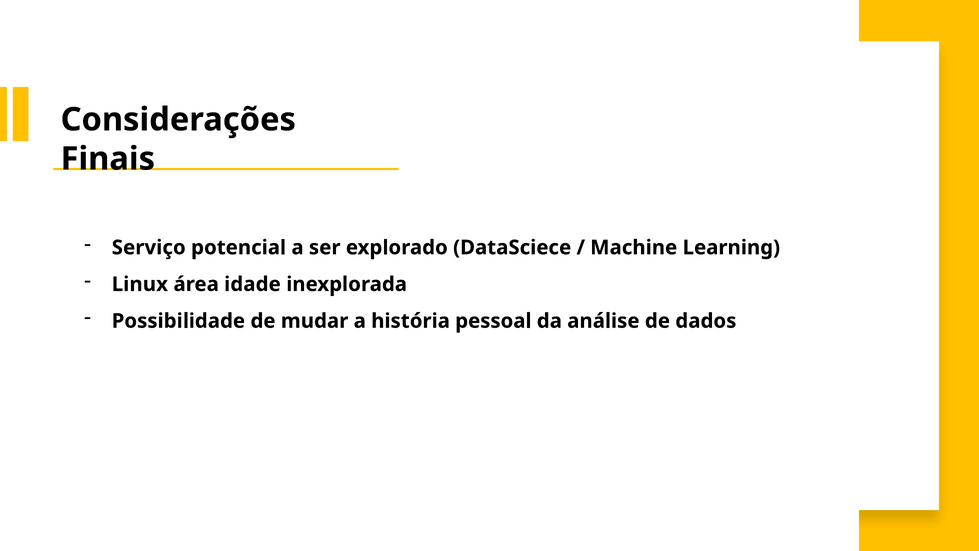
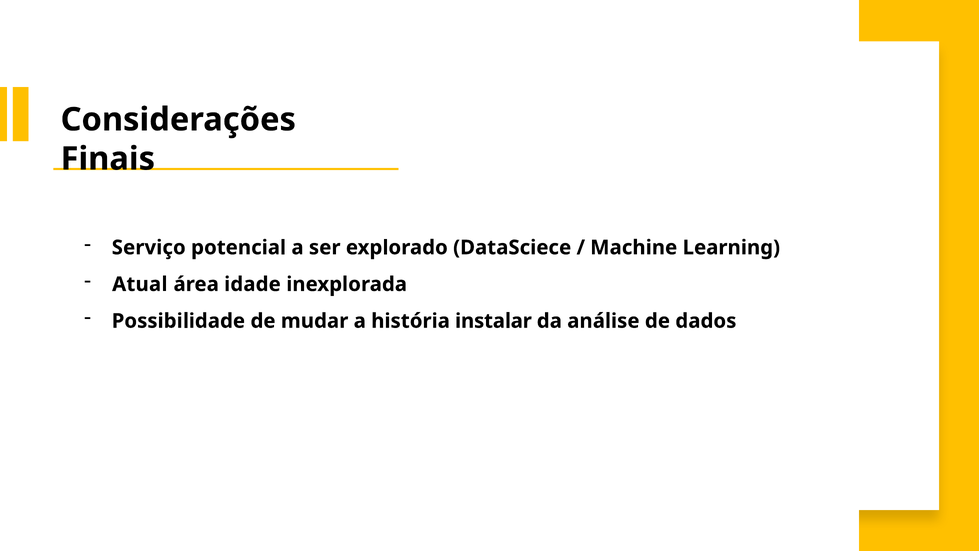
Linux: Linux -> Atual (140, 284)
pessoal: pessoal -> instalar (493, 321)
